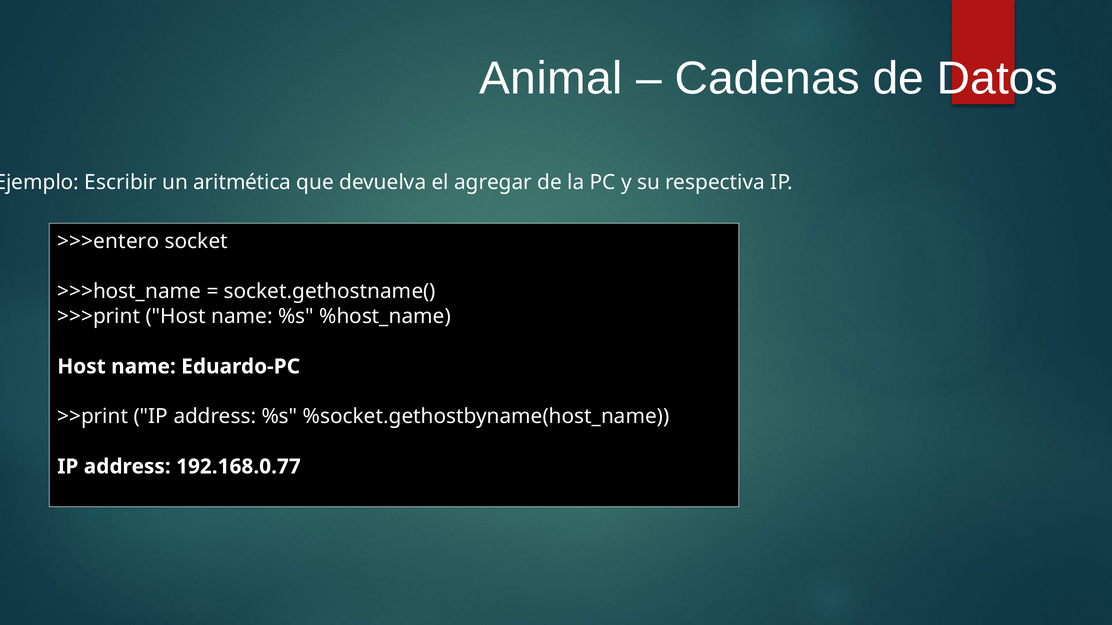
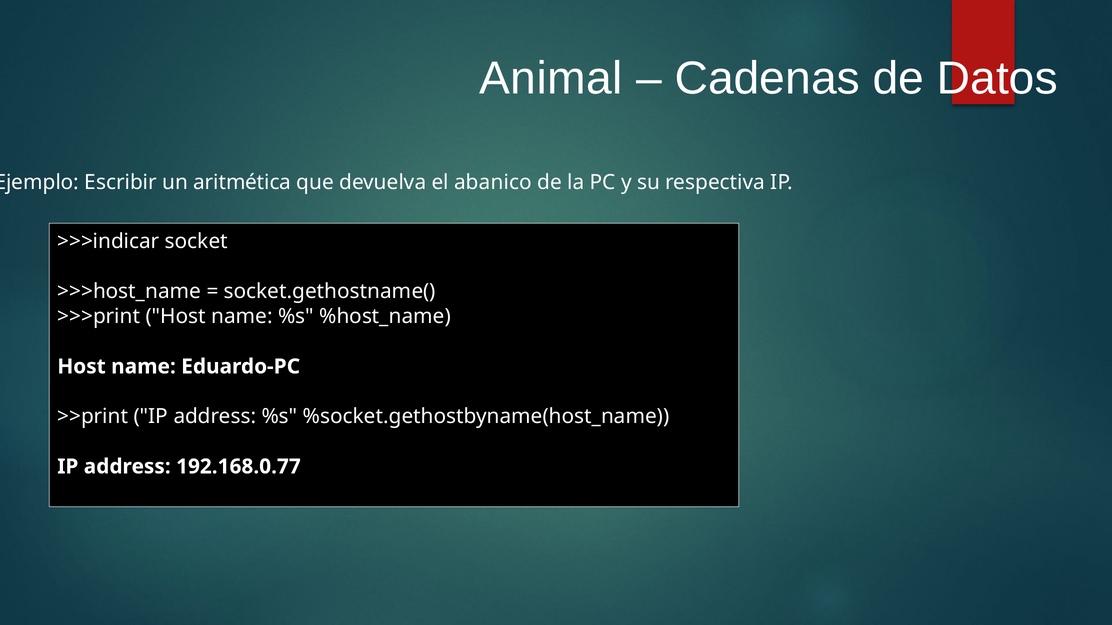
agregar: agregar -> abanico (493, 183)
>>>entero: >>>entero -> >>>indicar (108, 242)
